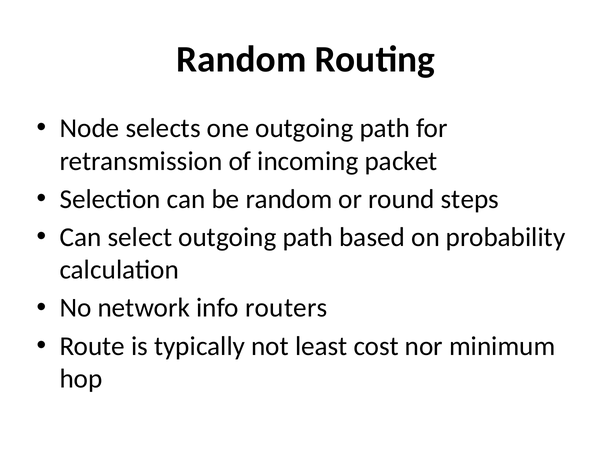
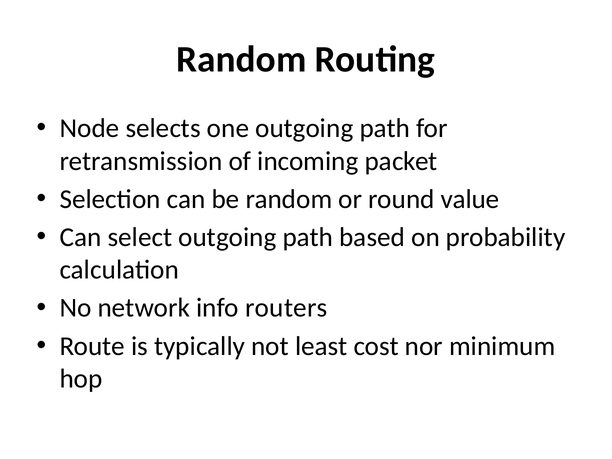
steps: steps -> value (470, 199)
